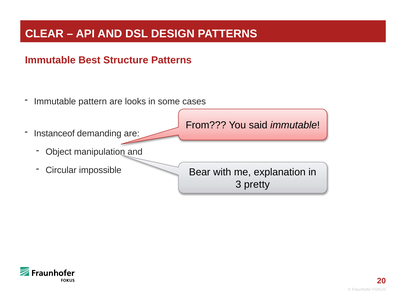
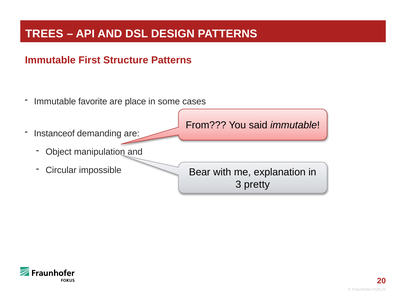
CLEAR: CLEAR -> TREES (44, 34)
Best: Best -> First (89, 60)
pattern: pattern -> favorite (93, 102)
looks: looks -> place (136, 102)
